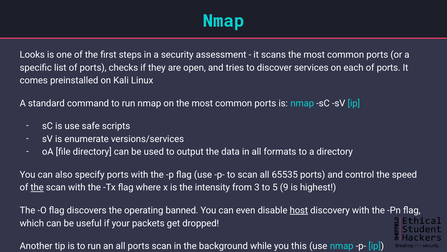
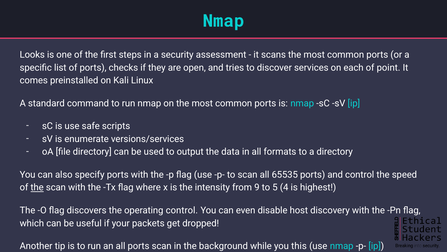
each of ports: ports -> point (389, 67)
3: 3 -> 9 (257, 187)
9: 9 -> 4 (284, 187)
operating banned: banned -> control (182, 210)
host underline: present -> none (299, 210)
